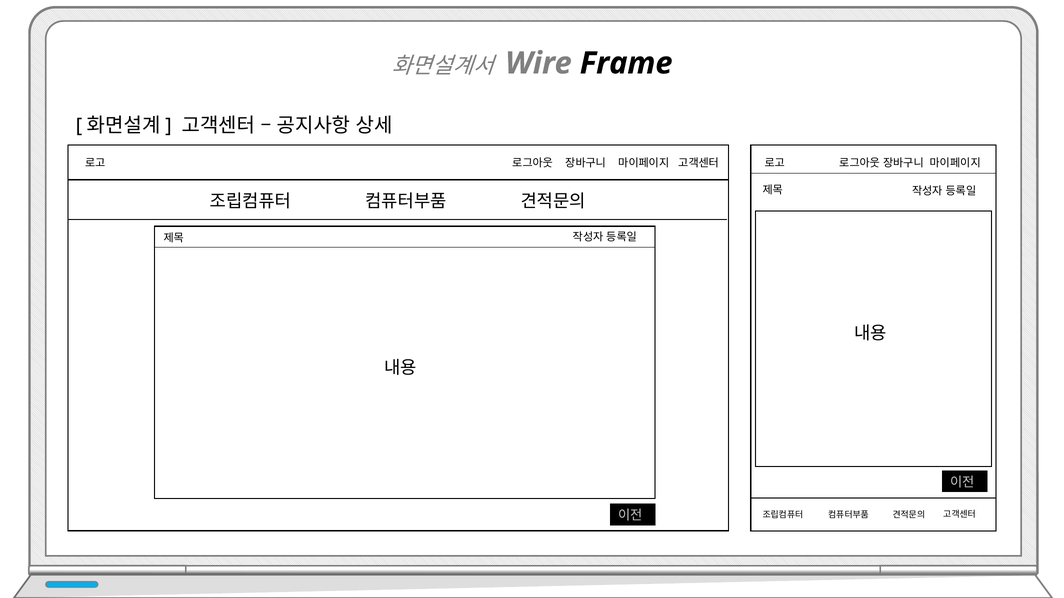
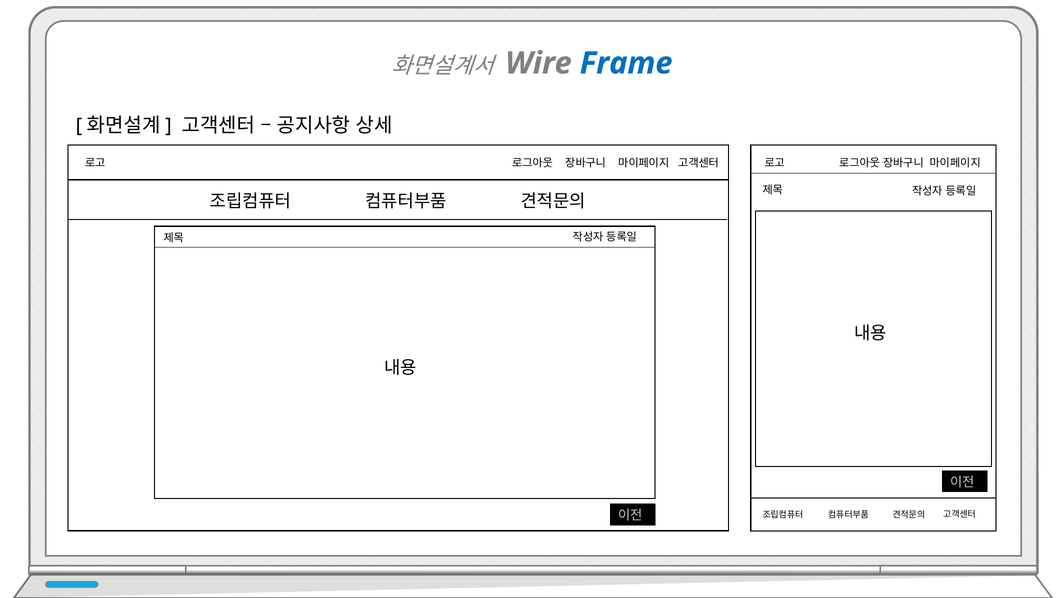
Frame colour: black -> blue (626, 63)
